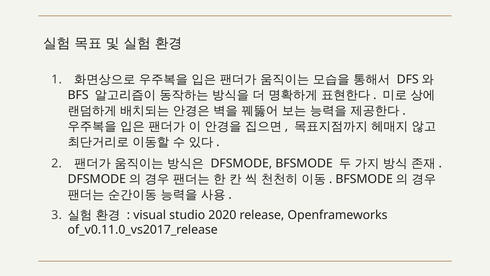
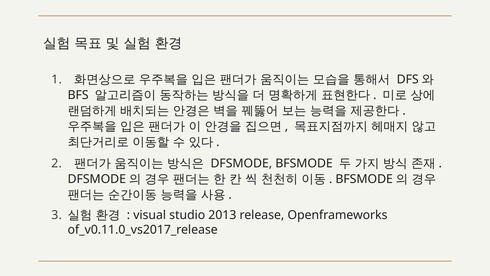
2020: 2020 -> 2013 (222, 215)
